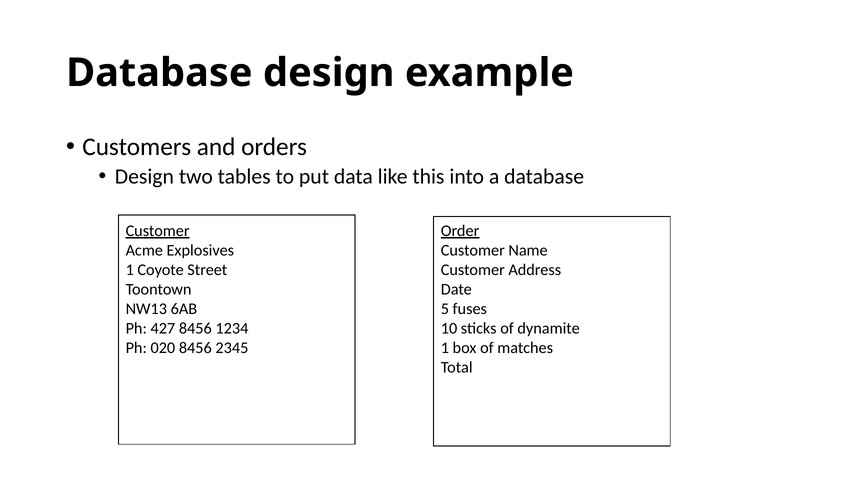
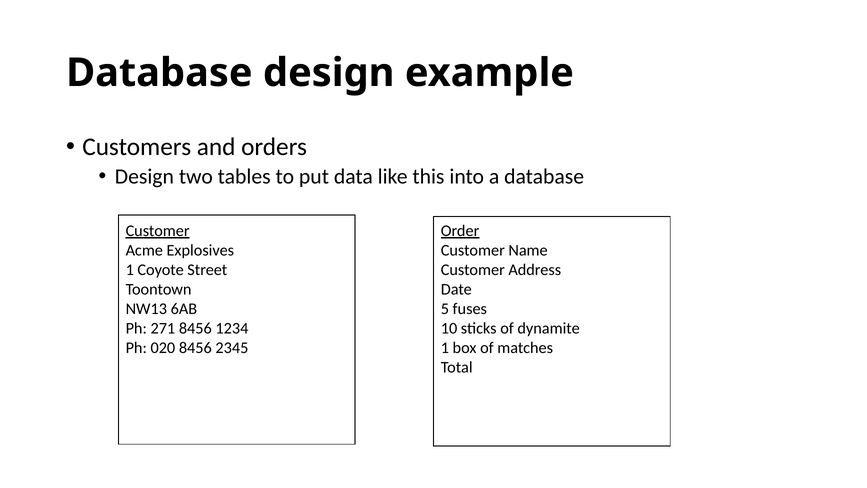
427: 427 -> 271 (163, 328)
